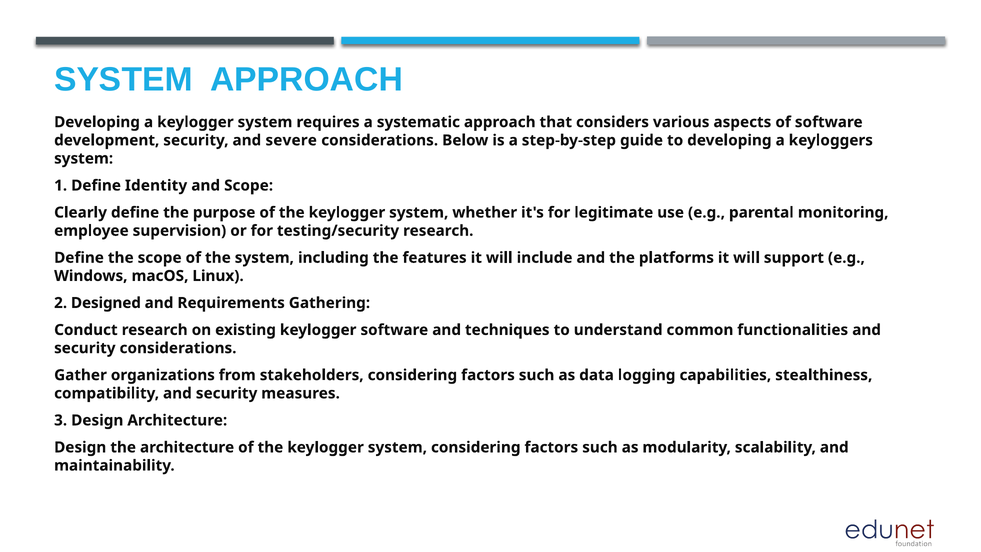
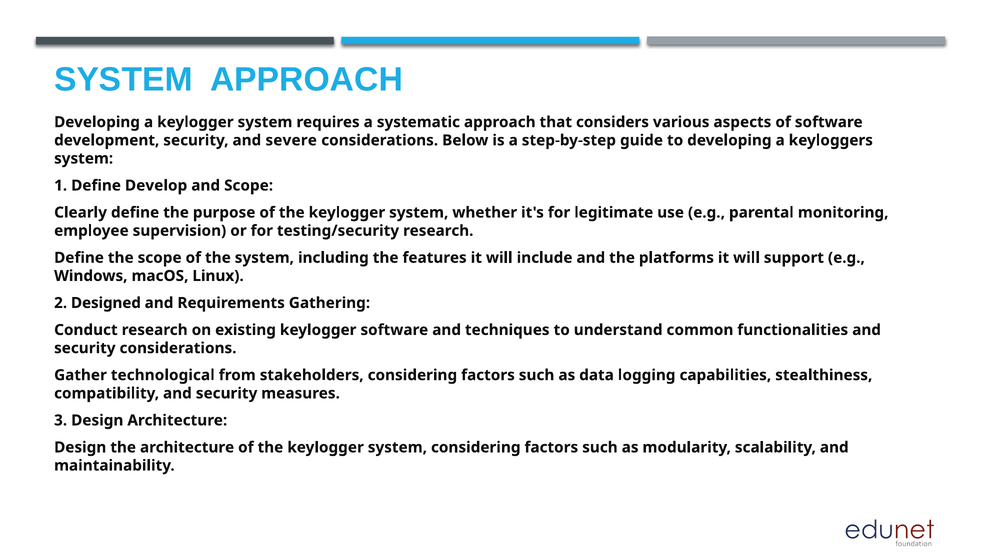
Identity: Identity -> Develop (156, 185)
organizations: organizations -> technological (163, 375)
